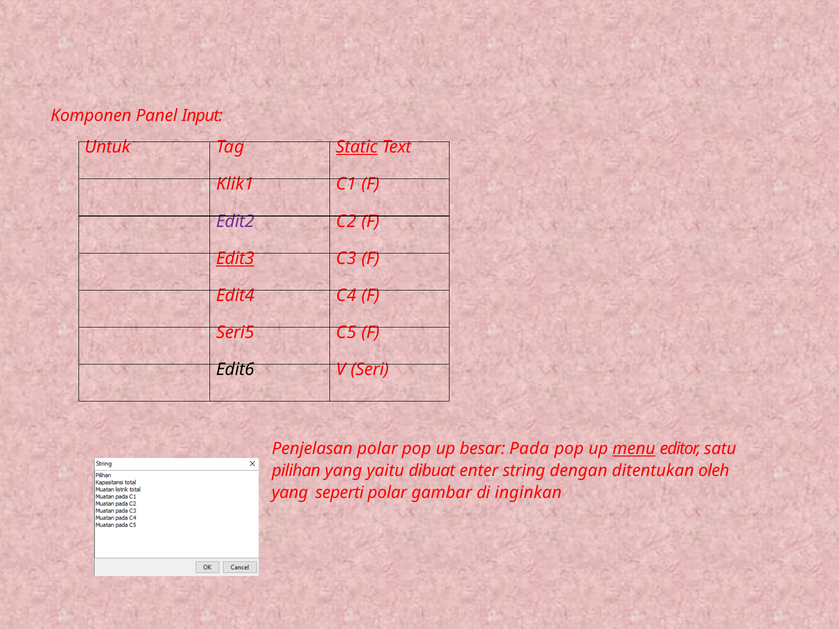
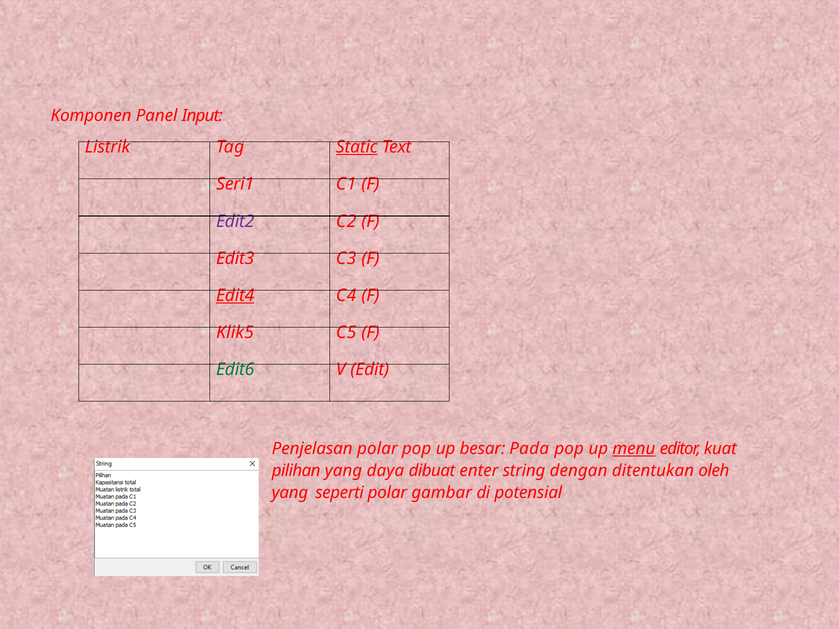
Untuk: Untuk -> Listrik (108, 147)
Klik1: Klik1 -> Seri1 (235, 184)
Edit3 underline: present -> none (235, 258)
Edit4 underline: none -> present (235, 296)
Seri5: Seri5 -> Klik5 (235, 333)
Edit6 colour: black -> green (235, 370)
Seri: Seri -> Edit (370, 370)
satu: satu -> kuat (720, 449)
yaitu: yaitu -> daya (385, 471)
inginkan: inginkan -> potensial (528, 493)
